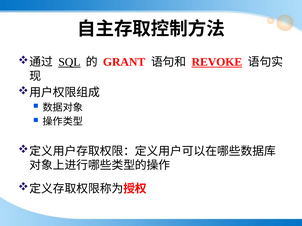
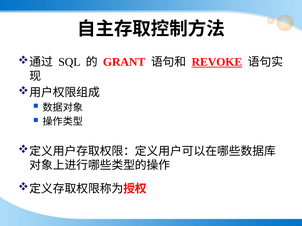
SQL underline: present -> none (69, 62)
